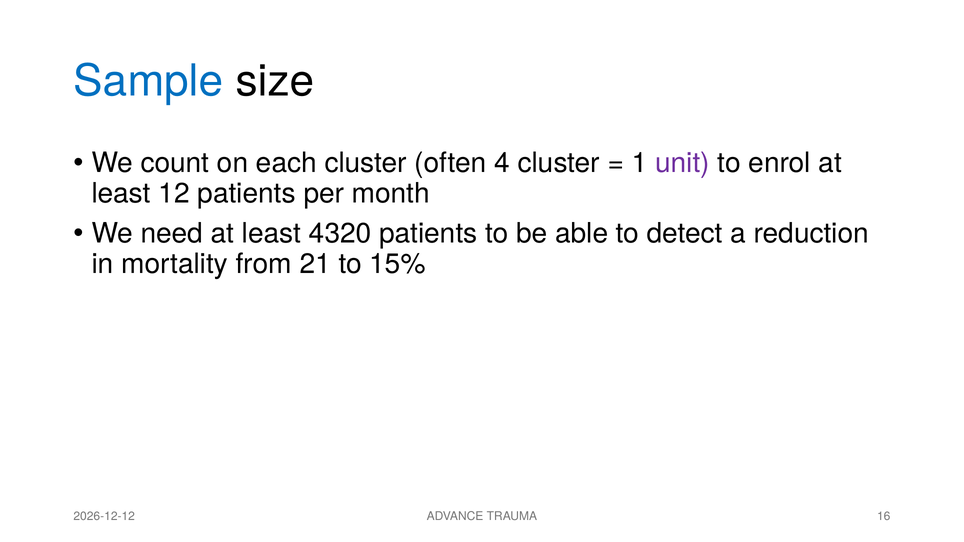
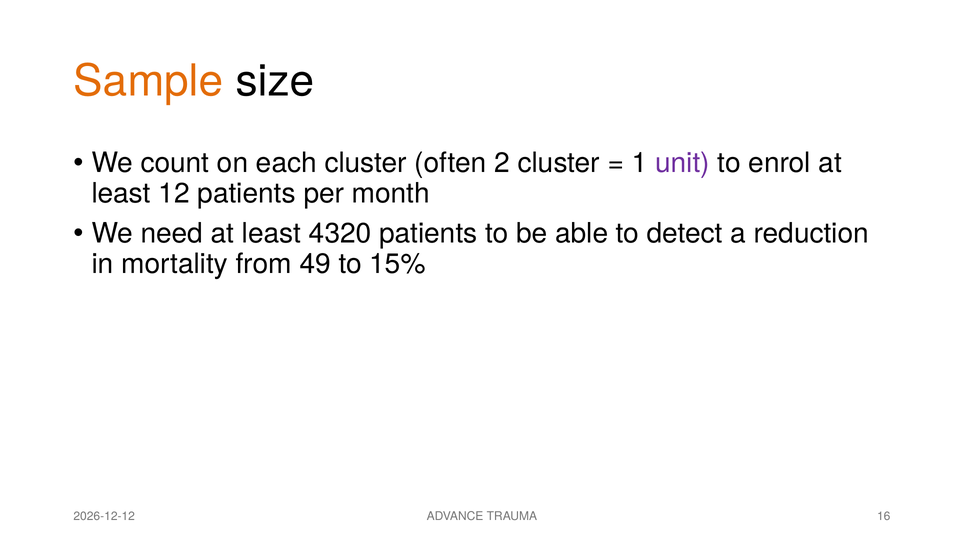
Sample colour: blue -> orange (148, 81)
4: 4 -> 2 (502, 163)
21: 21 -> 49 (315, 264)
